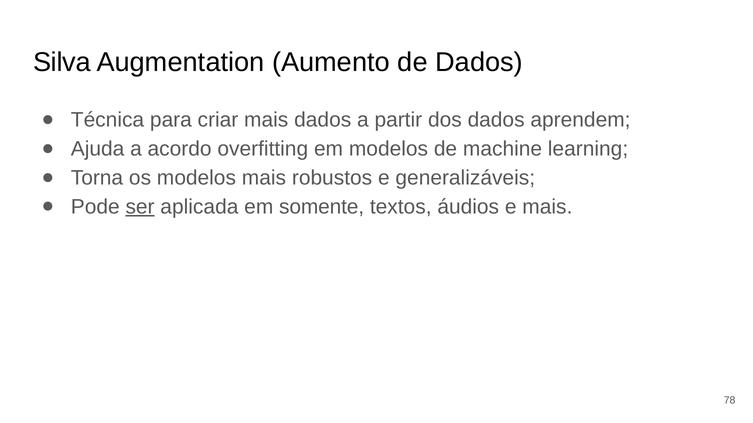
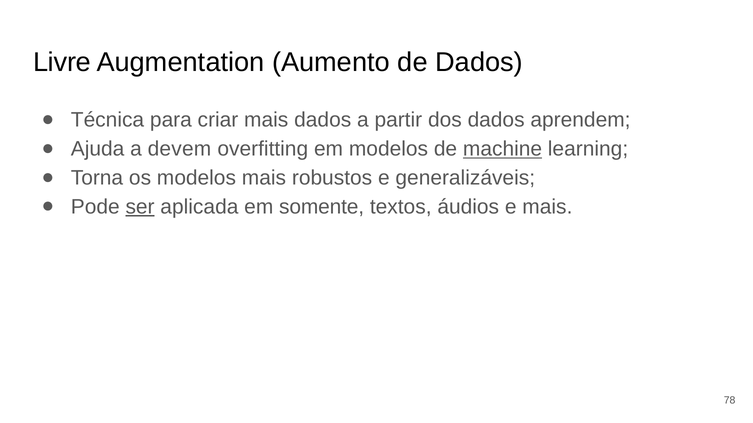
Silva: Silva -> Livre (62, 62)
acordo: acordo -> devem (179, 149)
machine underline: none -> present (503, 149)
